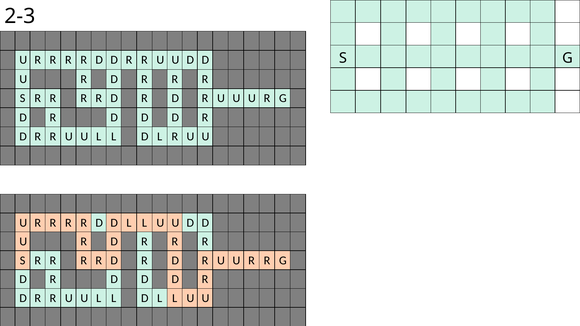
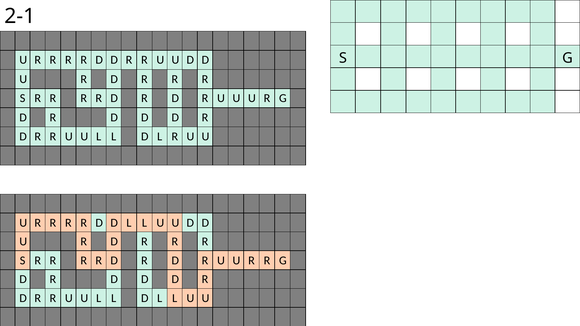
2-3: 2-3 -> 2-1 (20, 16)
